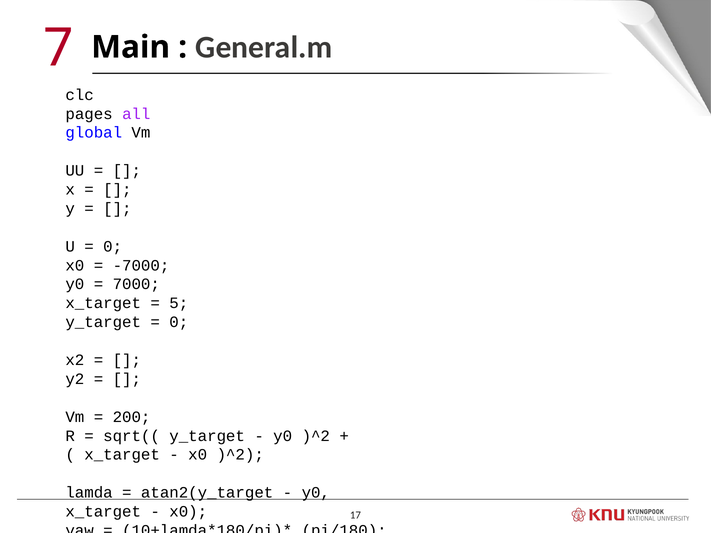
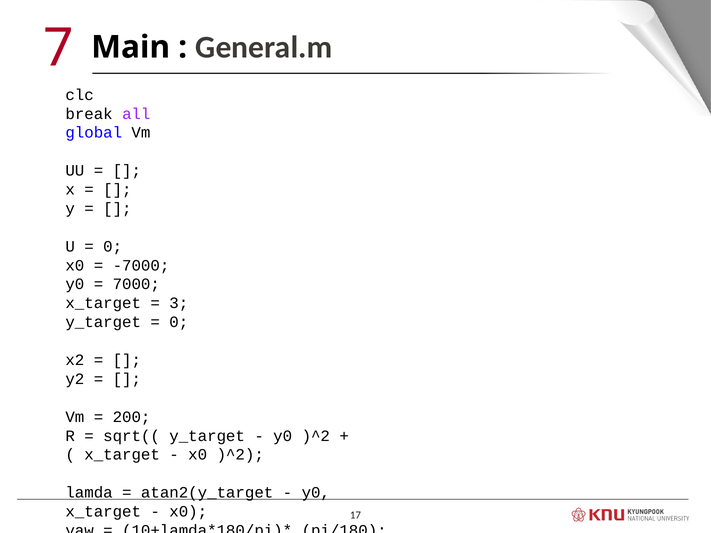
pages: pages -> break (89, 114)
5: 5 -> 3 (179, 303)
